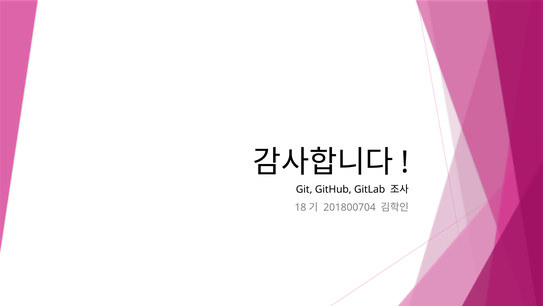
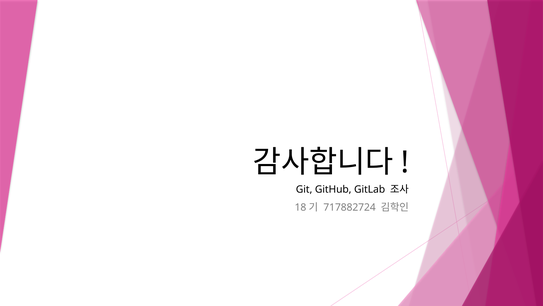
201800704: 201800704 -> 717882724 (350, 207)
